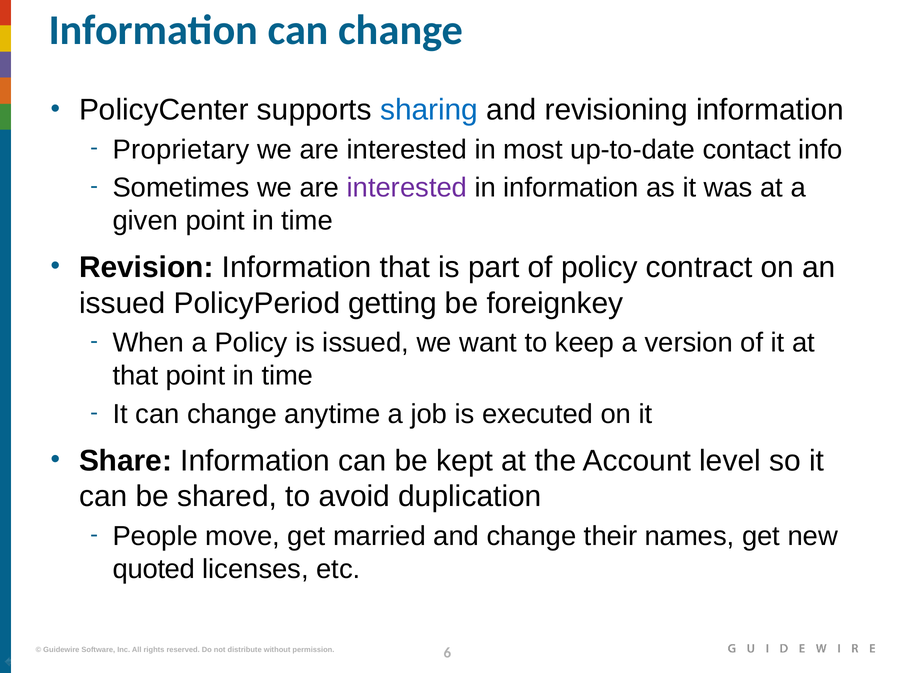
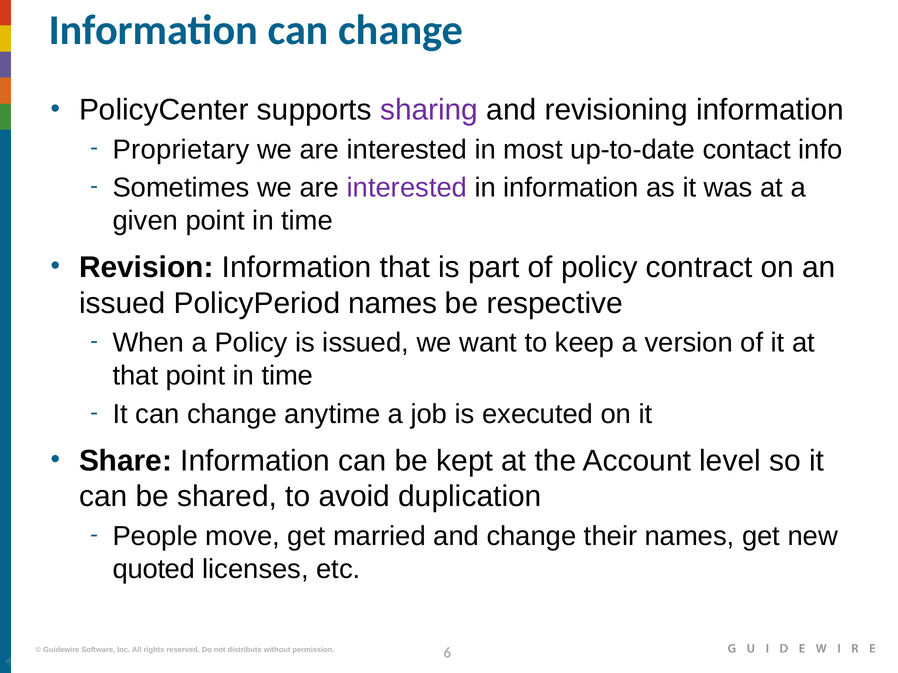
sharing colour: blue -> purple (429, 110)
PolicyPeriod getting: getting -> names (393, 303)
foreignkey: foreignkey -> respective (555, 303)
